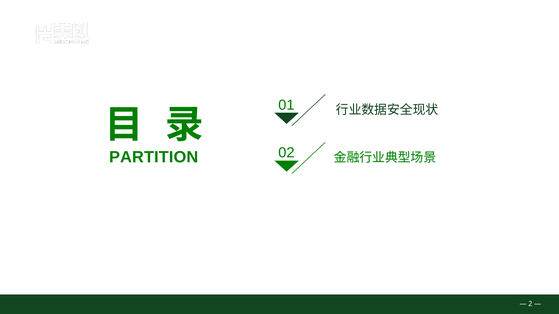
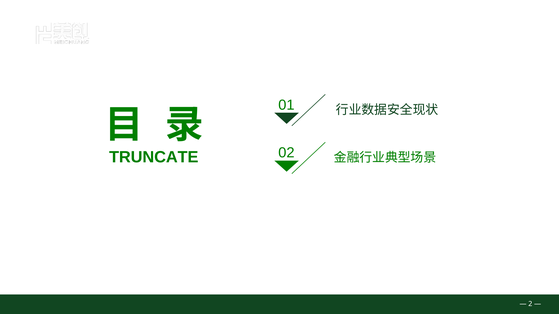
PARTITION: PARTITION -> TRUNCATE (154, 157)
